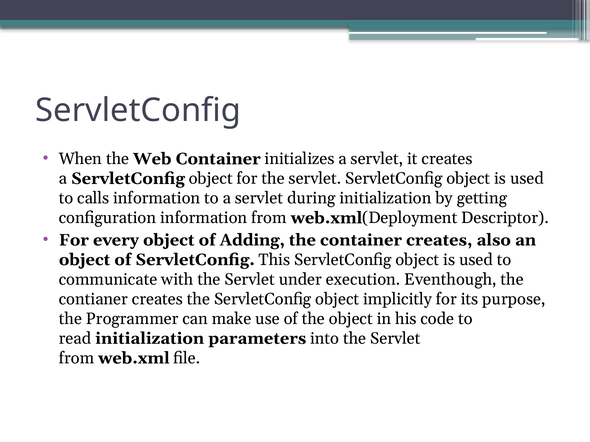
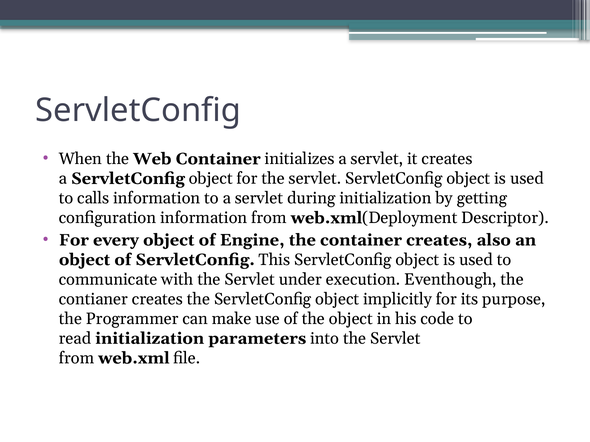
Adding: Adding -> Engine (252, 240)
